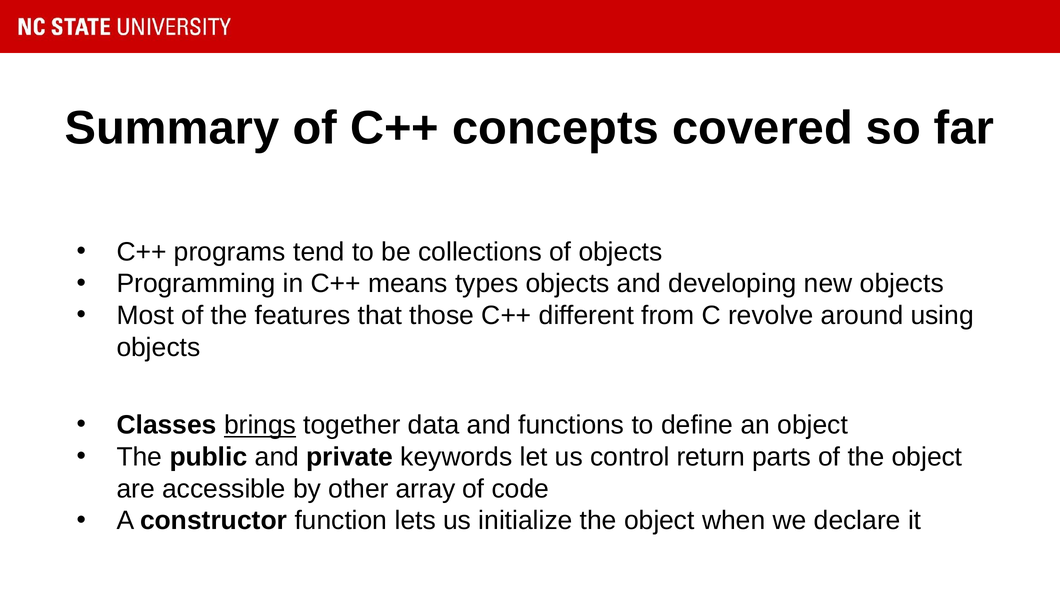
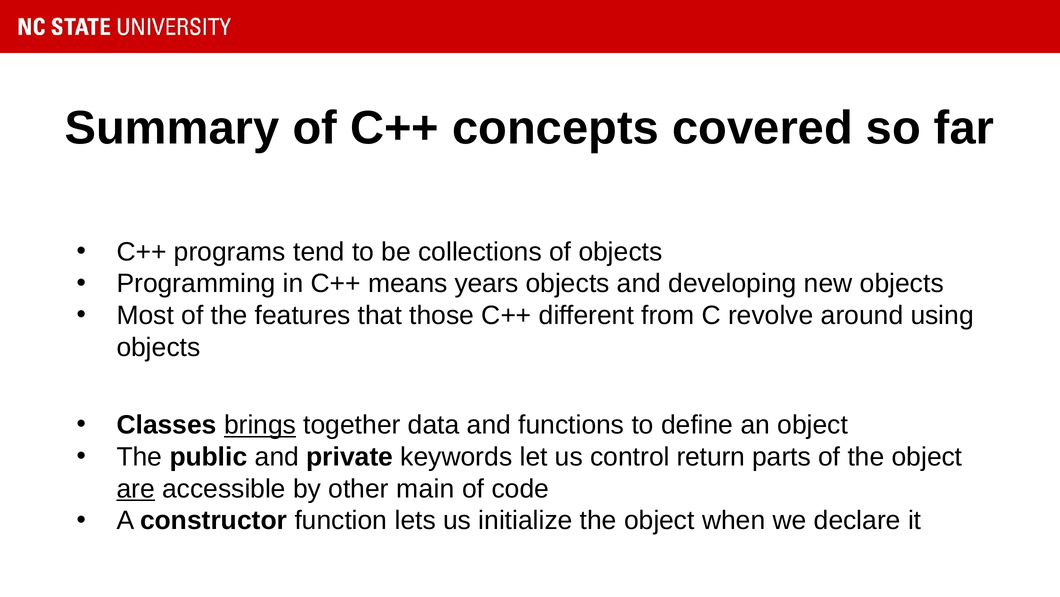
types: types -> years (487, 283)
are underline: none -> present (136, 488)
array: array -> main (425, 488)
